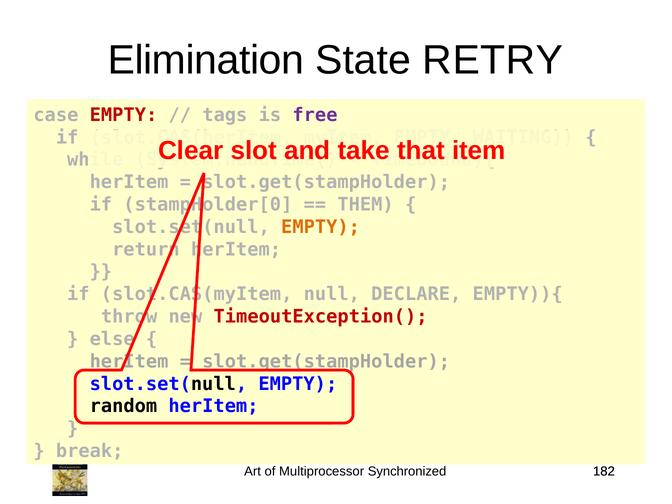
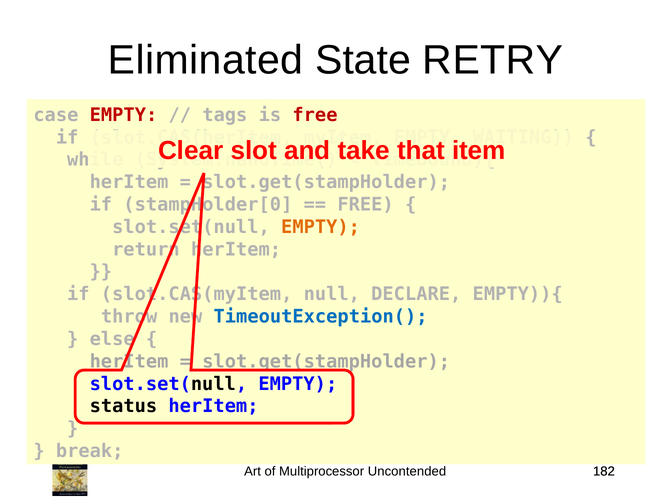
Elimination: Elimination -> Eliminated (206, 60)
free colour: purple -> red (315, 115)
THEM: THEM -> FREE (366, 205)
TimeoutException( colour: red -> blue (321, 317)
random: random -> status (123, 406)
Synchronized: Synchronized -> Uncontended (407, 471)
